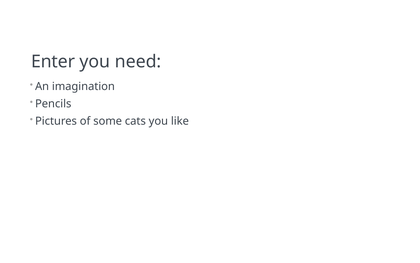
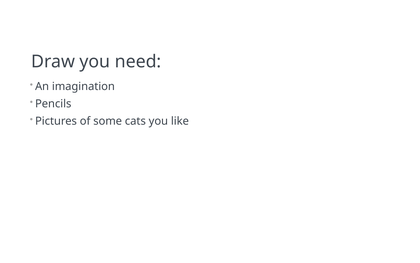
Enter: Enter -> Draw (53, 61)
